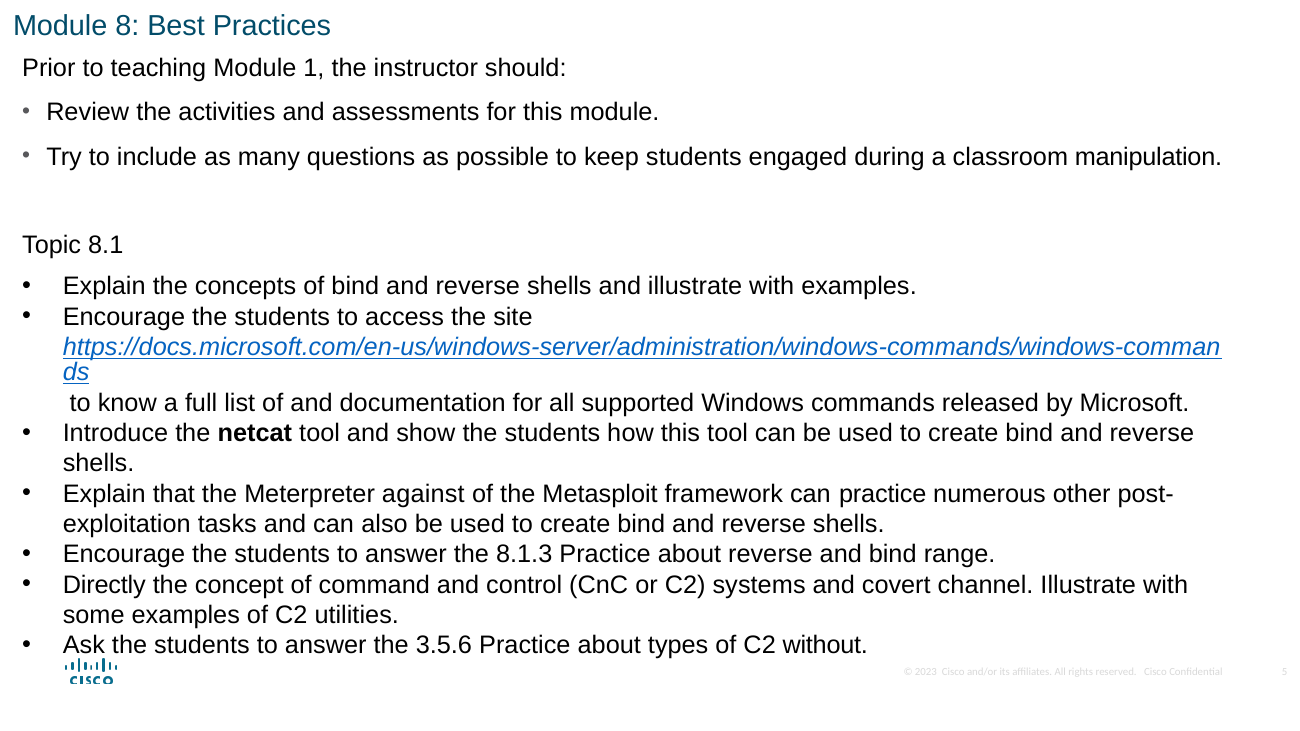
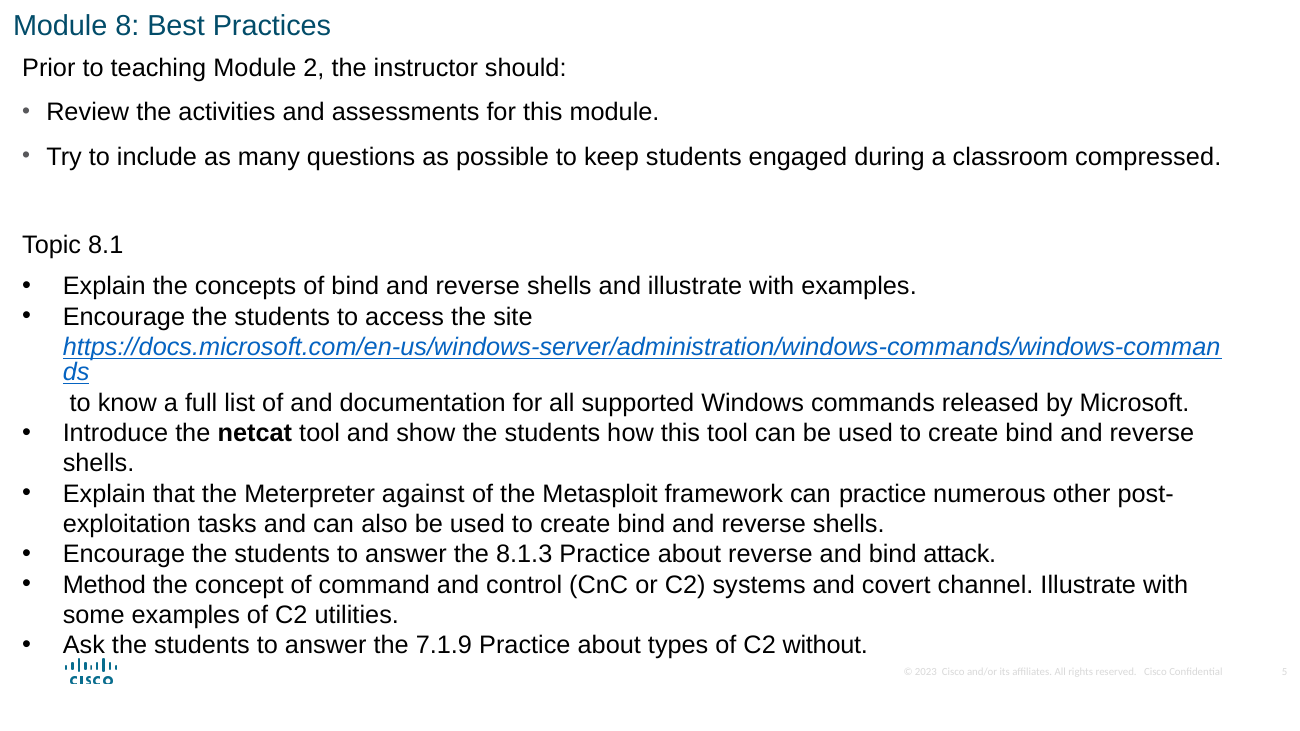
1: 1 -> 2 (314, 68)
manipulation: manipulation -> compressed (1148, 157)
range: range -> attack (960, 555)
Directly: Directly -> Method (104, 585)
3.5.6: 3.5.6 -> 7.1.9 (444, 646)
